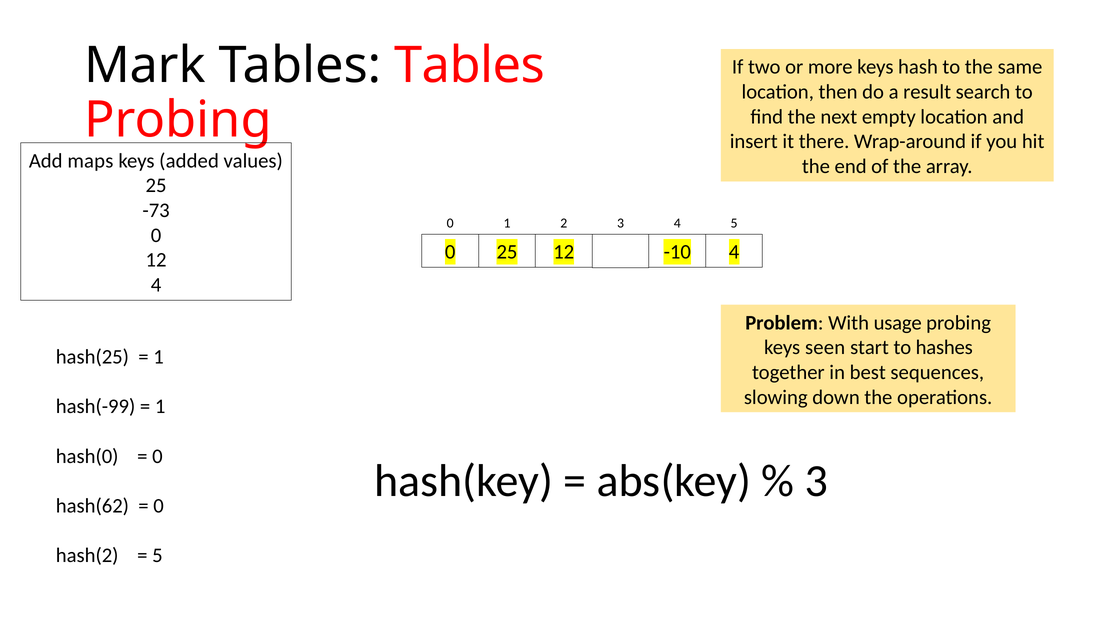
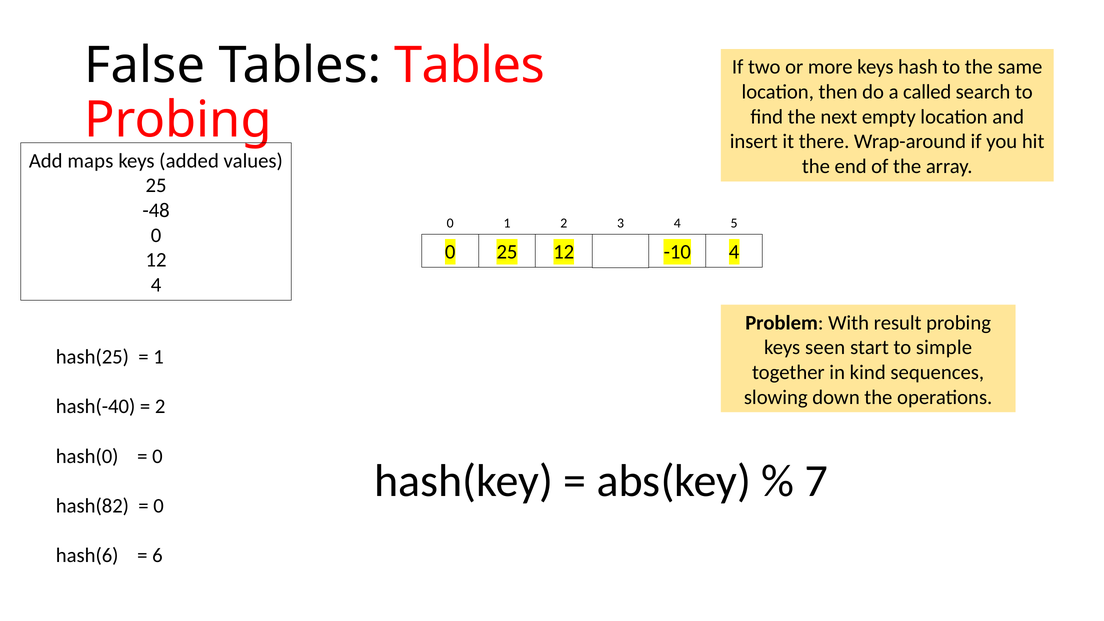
Mark: Mark -> False (145, 65)
result: result -> called (927, 92)
-73: -73 -> -48 (156, 210)
usage: usage -> result (898, 323)
hashes: hashes -> simple (944, 348)
best: best -> kind (868, 372)
hash(-99: hash(-99 -> hash(-40 (96, 407)
1: 1 -> 2 (160, 407)
3: 3 -> 7 (816, 481)
hash(62: hash(62 -> hash(82 (92, 506)
hash(2: hash(2 -> hash(6 (87, 556)
5: 5 -> 6 (157, 556)
